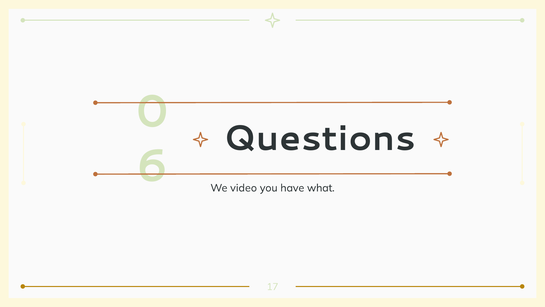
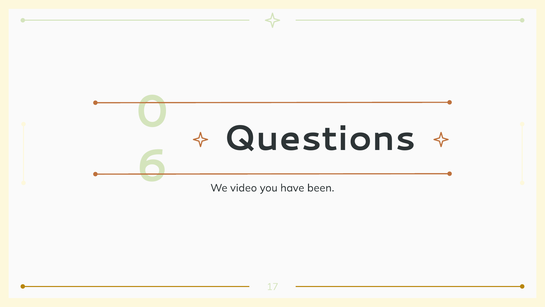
what: what -> been (321, 188)
